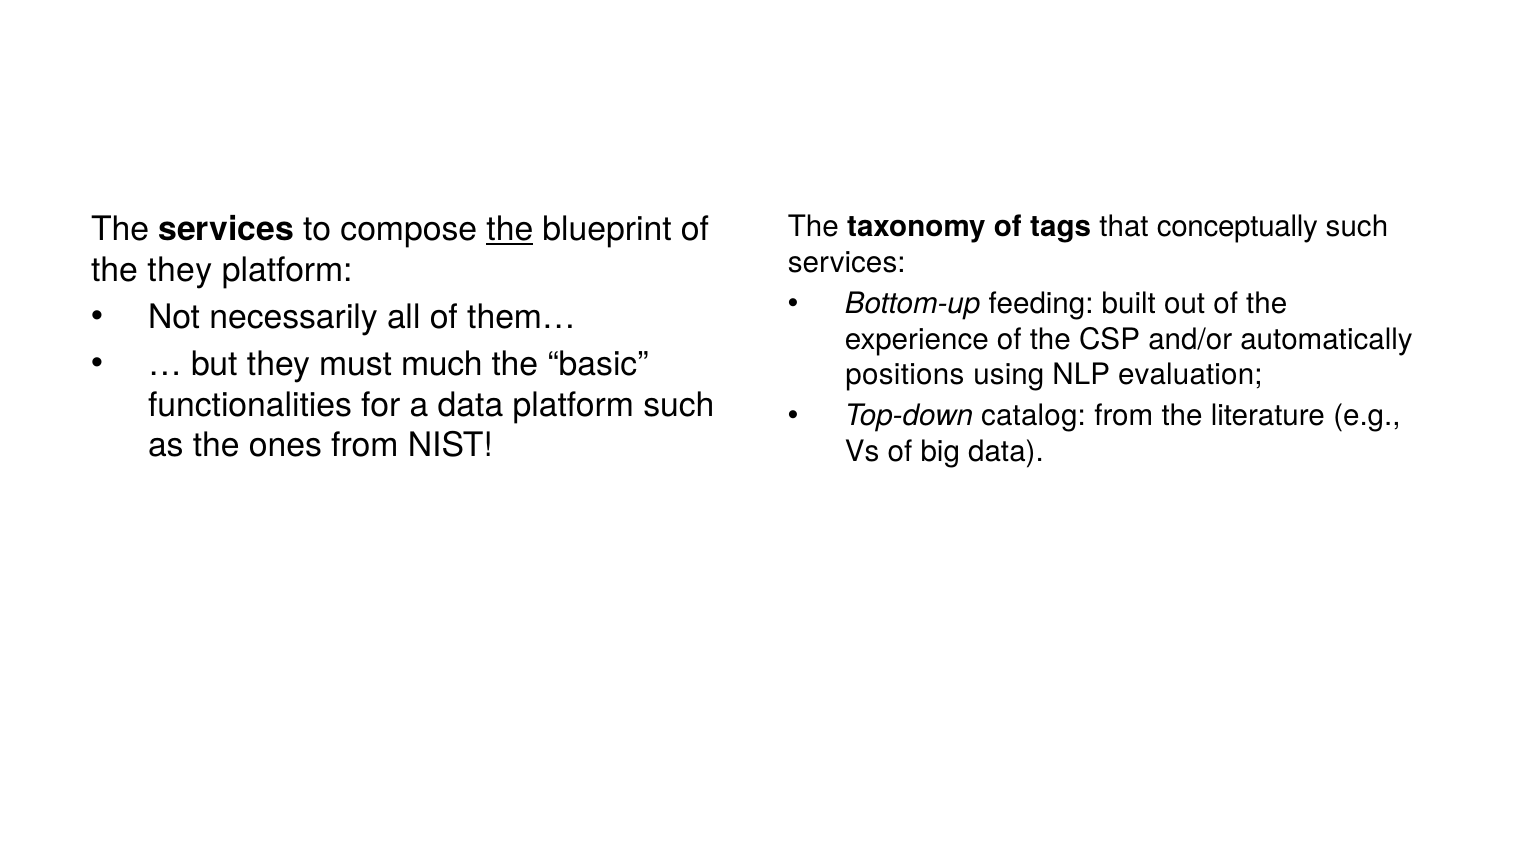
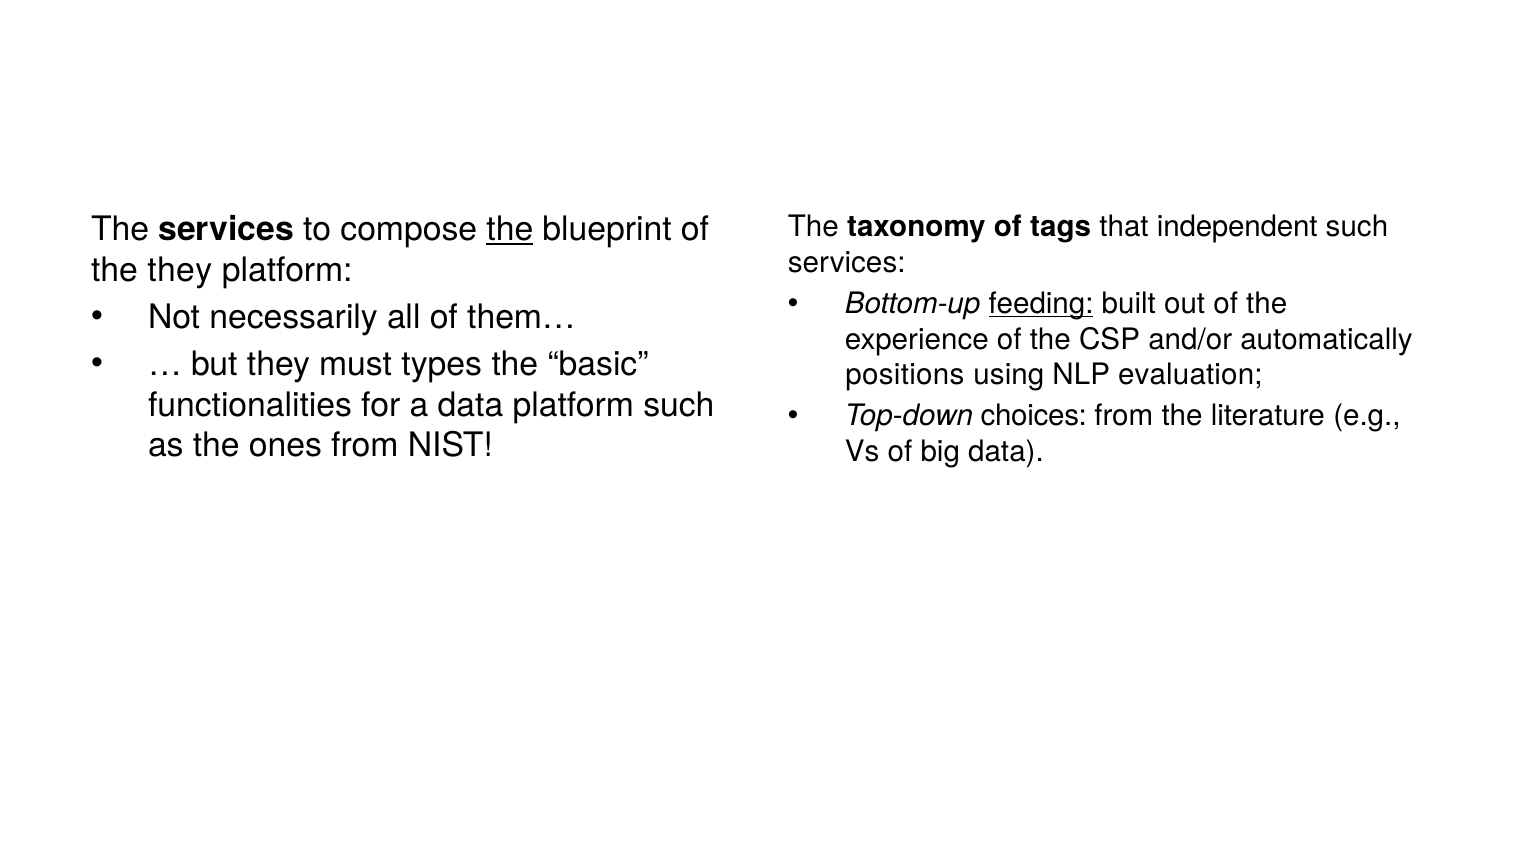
conceptually: conceptually -> independent (1237, 227)
feeding underline: none -> present (1041, 304)
much: much -> types (442, 365)
catalog: catalog -> choices (1034, 416)
